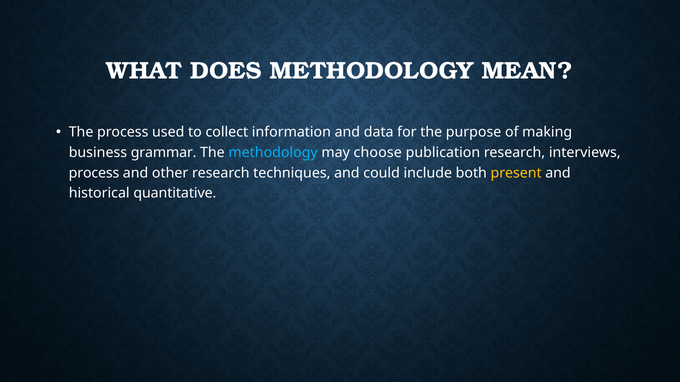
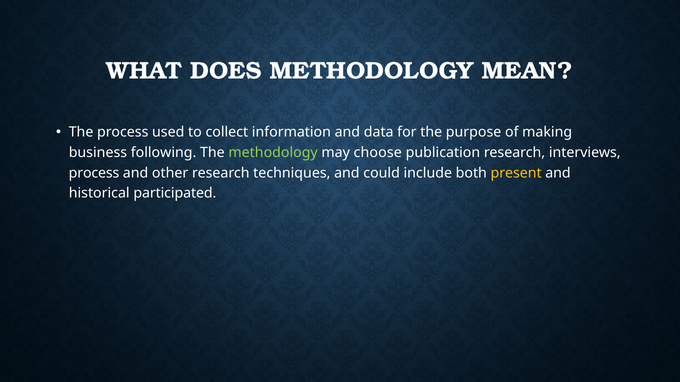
grammar: grammar -> following (164, 153)
methodology colour: light blue -> light green (273, 153)
quantitative: quantitative -> participated (175, 194)
